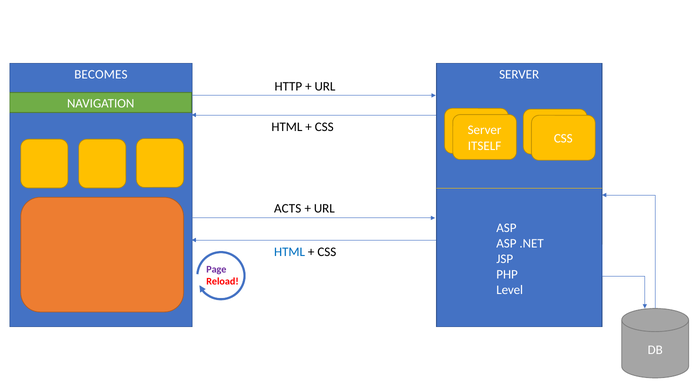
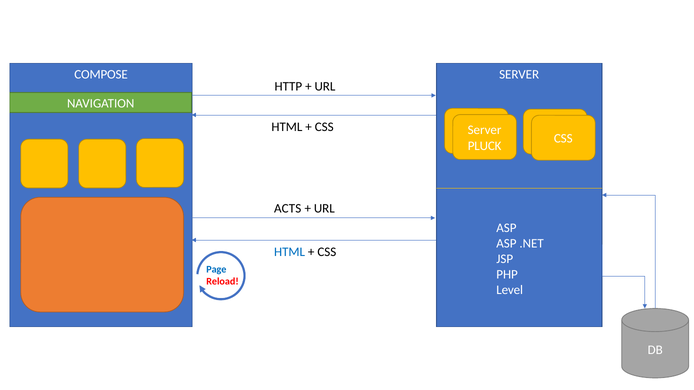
BECOMES: BECOMES -> COMPOSE (101, 75)
ITSELF: ITSELF -> PLUCK (485, 146)
Page colour: purple -> blue (216, 270)
